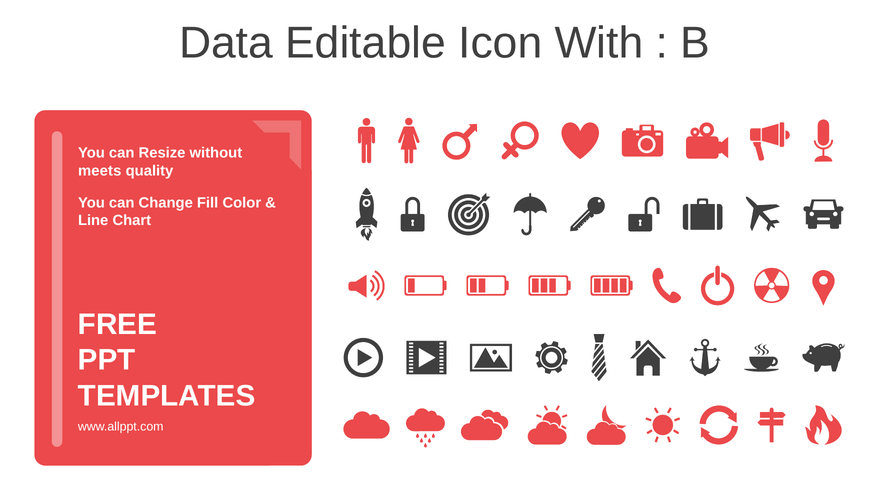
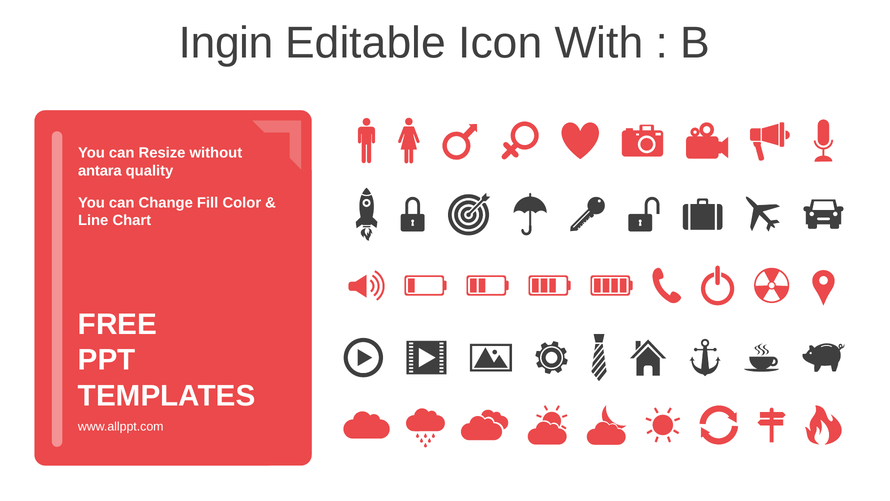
Data: Data -> Ingin (226, 43)
meets: meets -> antara (100, 171)
